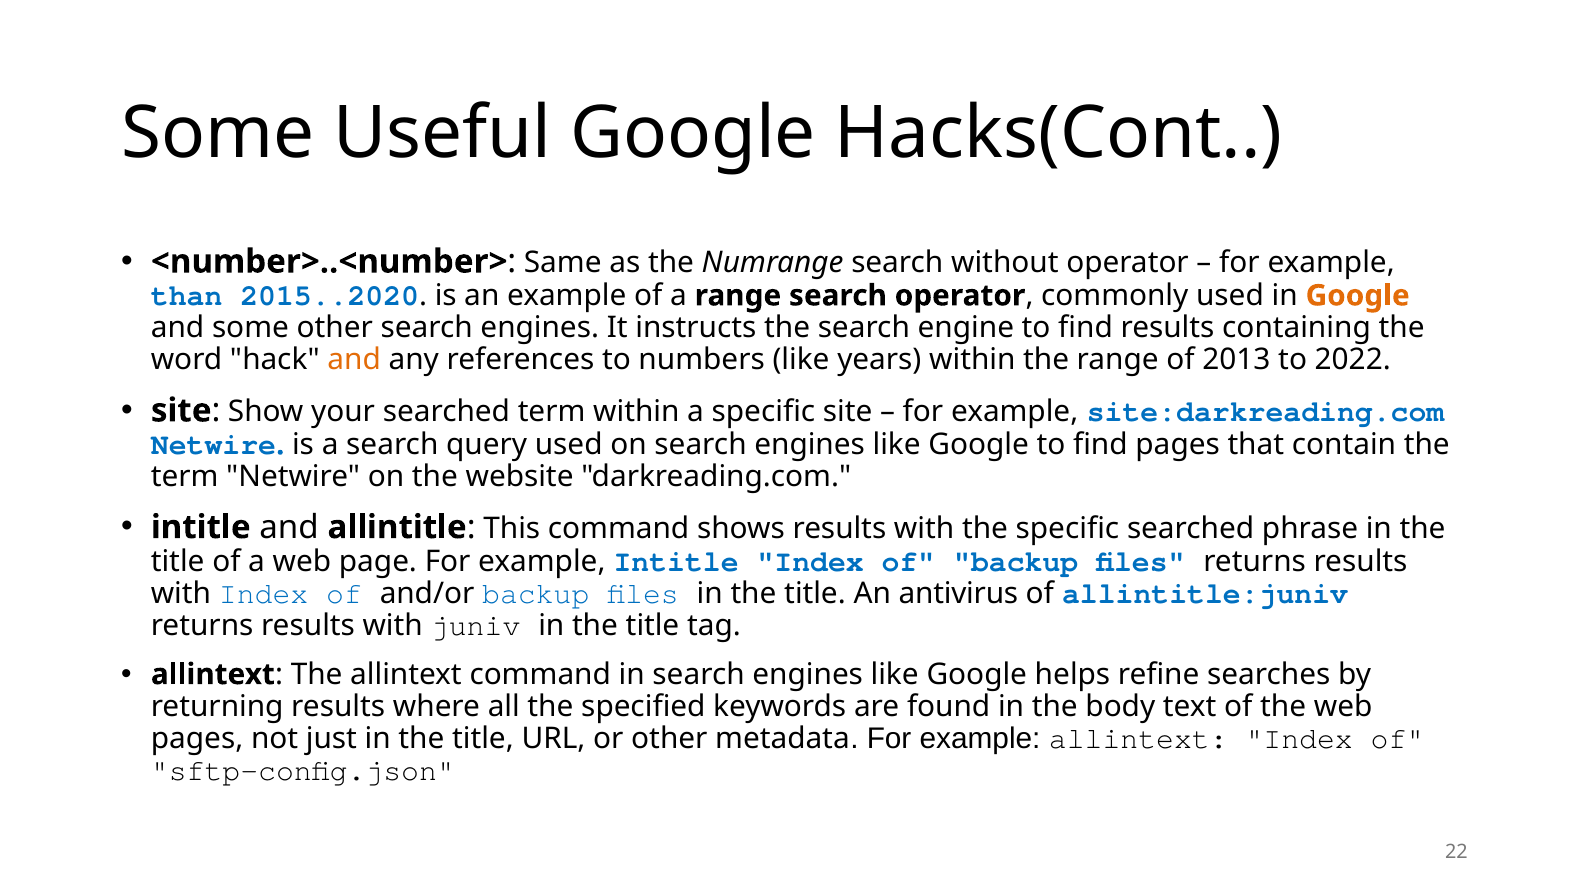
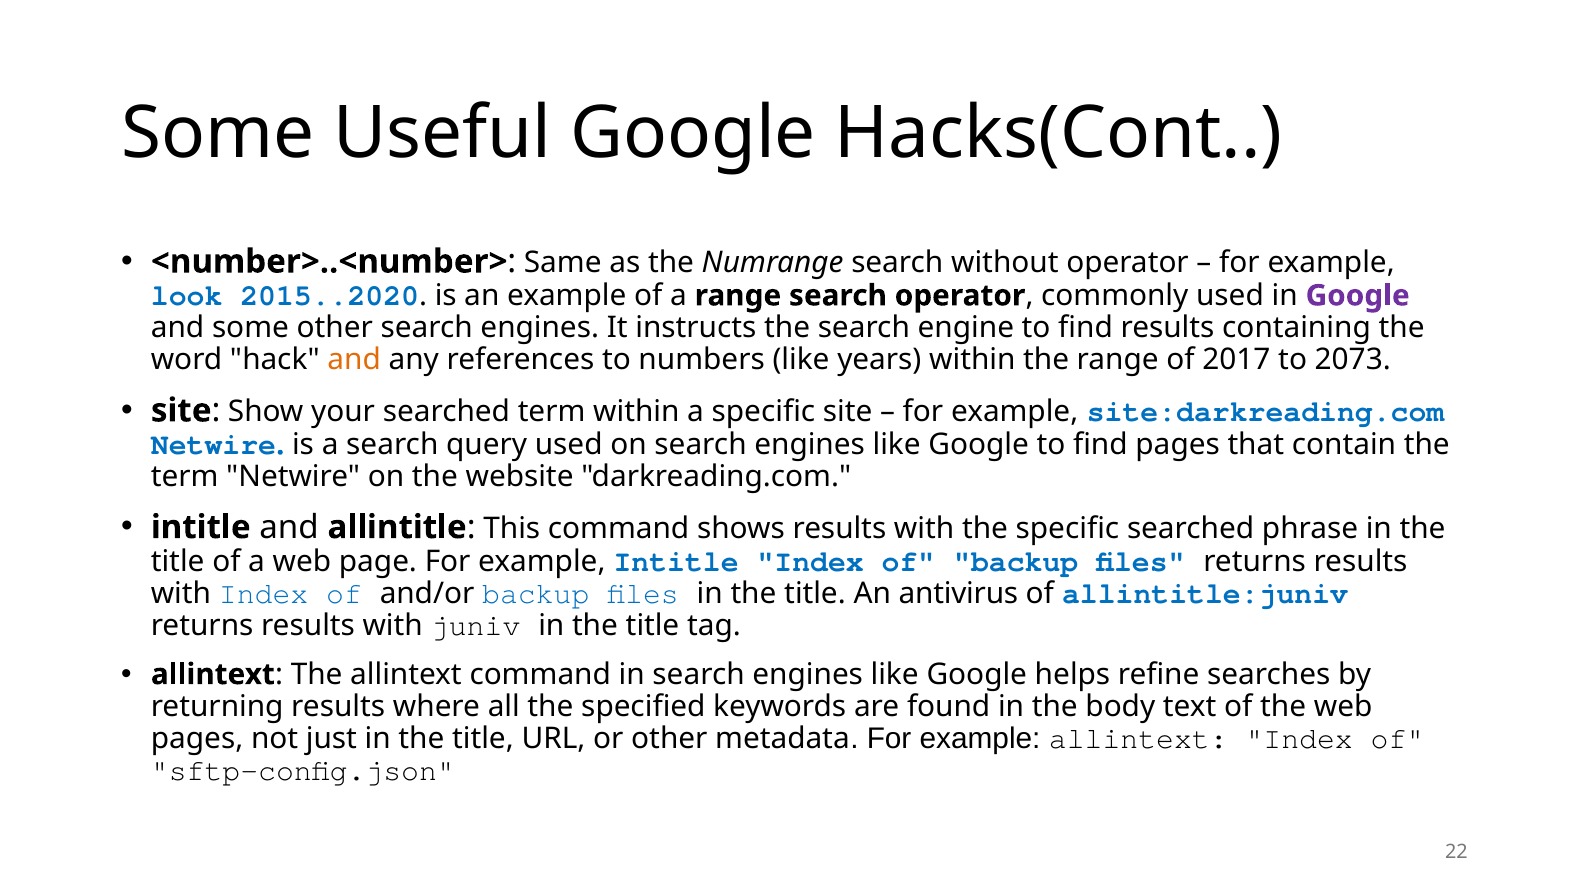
than: than -> look (187, 296)
Google colour: orange -> purple (1358, 296)
2013: 2013 -> 2017 (1236, 360)
2022: 2022 -> 2073 (1353, 360)
